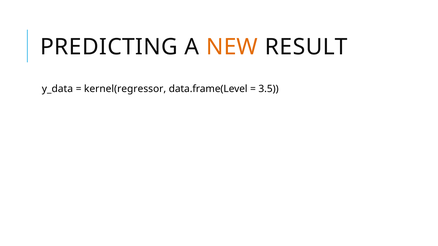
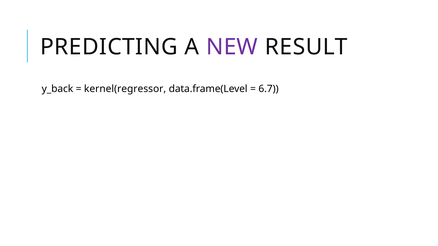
NEW colour: orange -> purple (232, 47)
y_data: y_data -> y_back (57, 89)
3.5: 3.5 -> 6.7 (269, 89)
